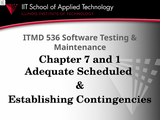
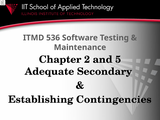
7: 7 -> 2 (87, 60)
1: 1 -> 5 (118, 60)
Scheduled: Scheduled -> Secondary (105, 72)
